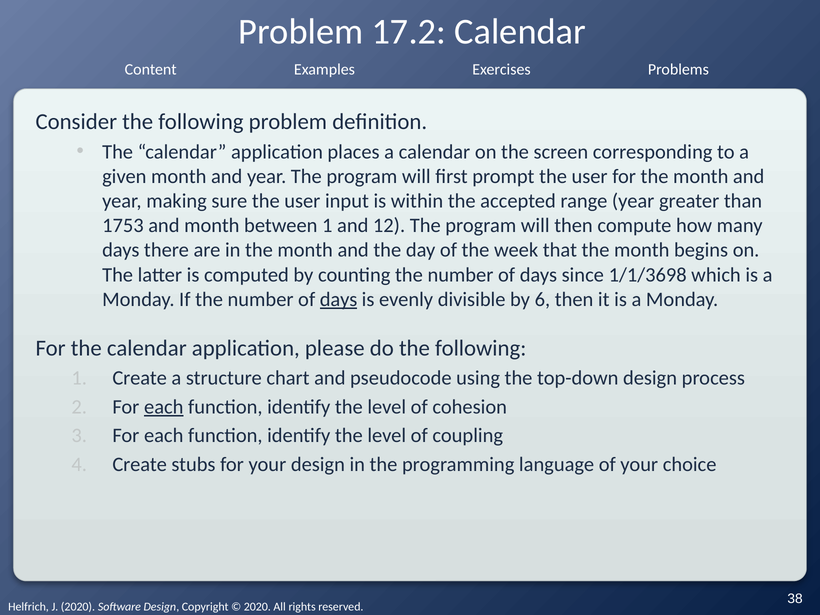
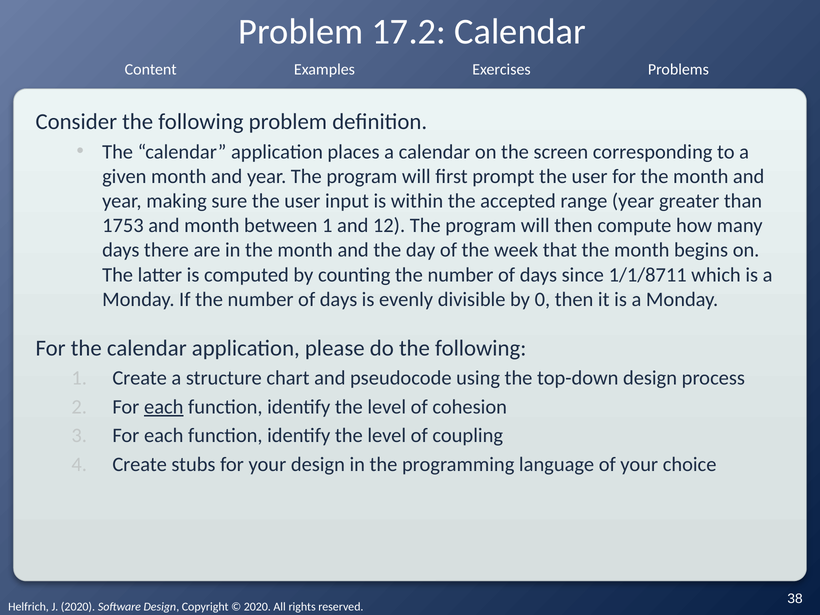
1/1/3698: 1/1/3698 -> 1/1/8711 (648, 275)
days underline: present -> none (339, 299)
6: 6 -> 0 (542, 299)
